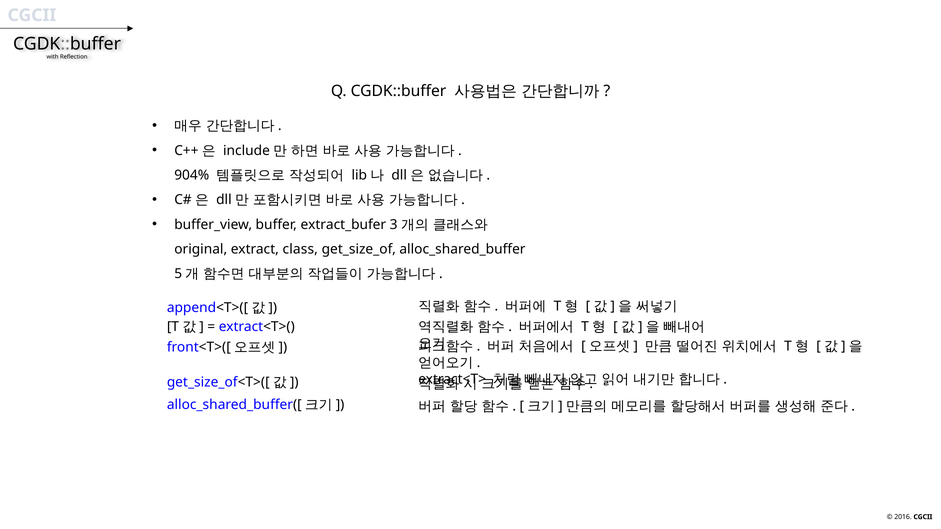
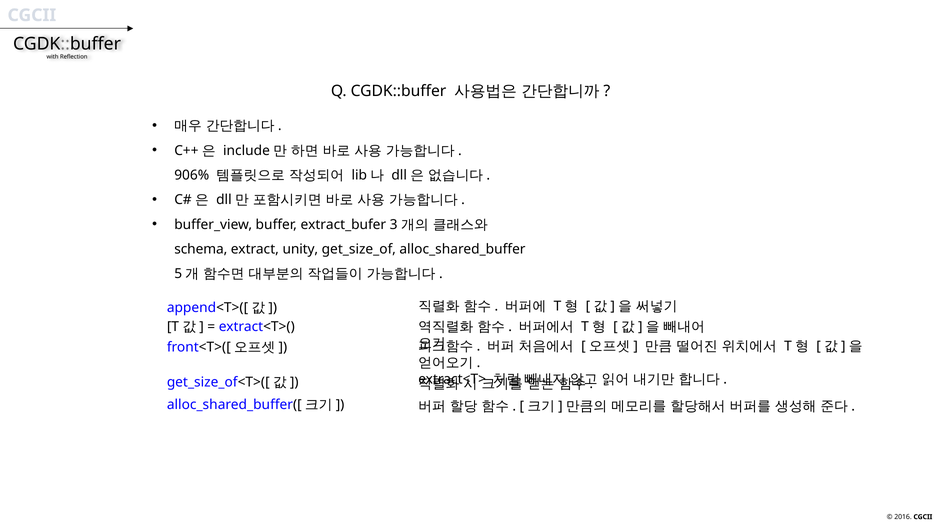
904%: 904% -> 906% (192, 175)
original: original -> schema (201, 249)
class: class -> unity (300, 249)
